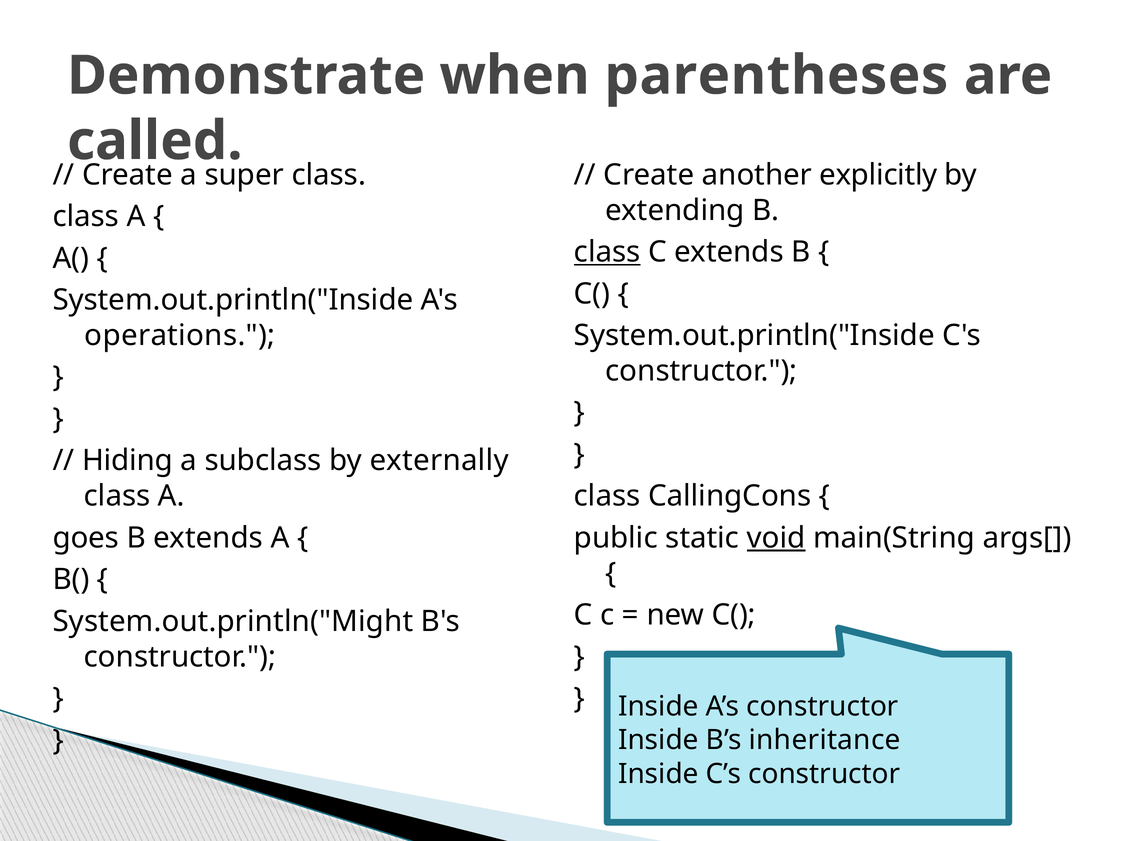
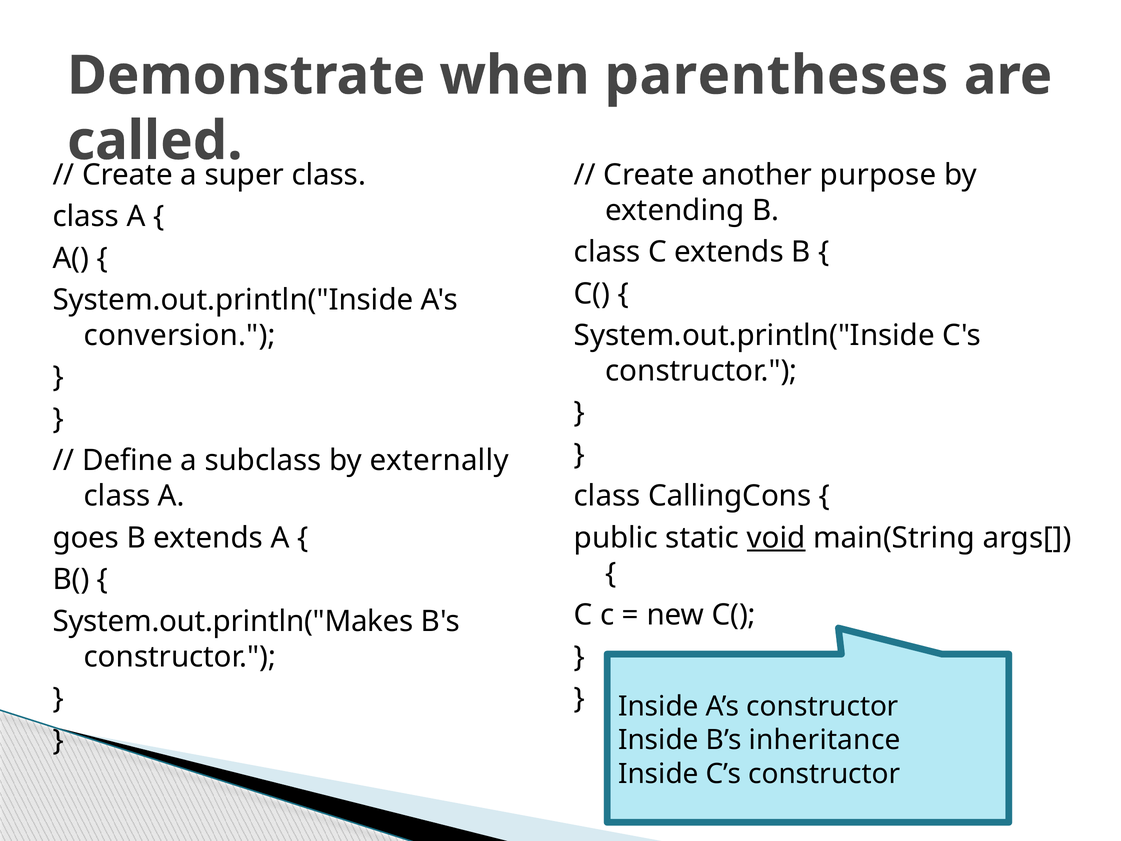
explicitly: explicitly -> purpose (878, 175)
class underline: present -> none (607, 252)
operations: operations -> conversion (180, 335)
Hiding: Hiding -> Define (127, 461)
System.out.println("Might: System.out.println("Might -> System.out.println("Makes (233, 621)
